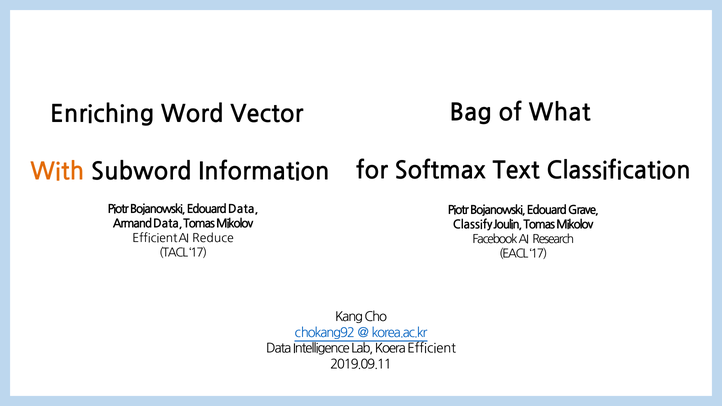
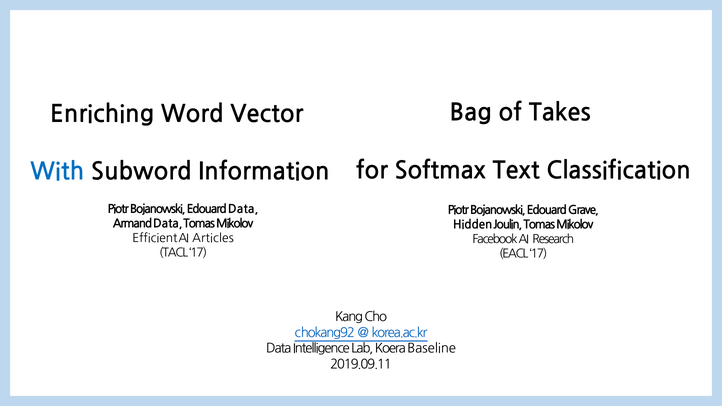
What: What -> Takes (560, 113)
With colour: orange -> blue (57, 172)
Classify: Classify -> Hidden (473, 225)
Reduce: Reduce -> Articles (213, 238)
Koera Efficient: Efficient -> Baseline (432, 349)
